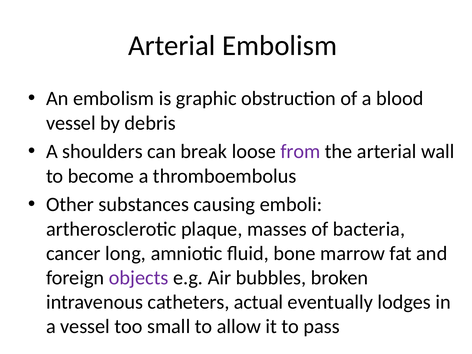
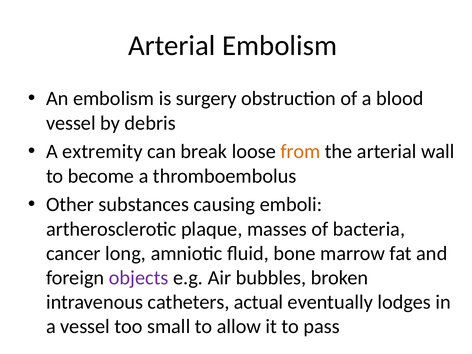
graphic: graphic -> surgery (206, 99)
shoulders: shoulders -> extremity (102, 152)
from colour: purple -> orange (300, 152)
